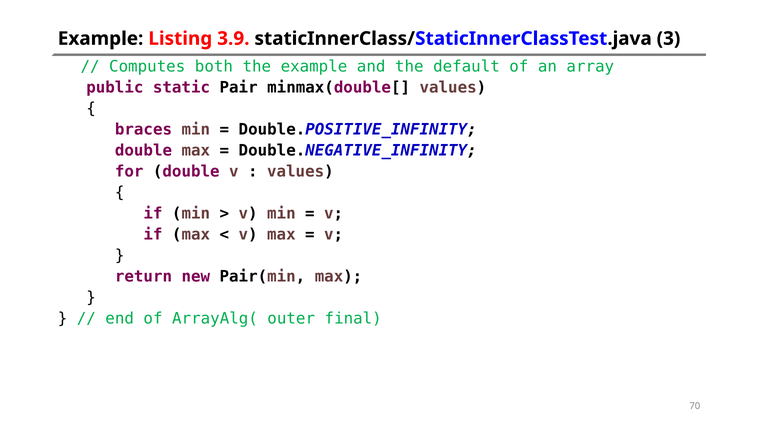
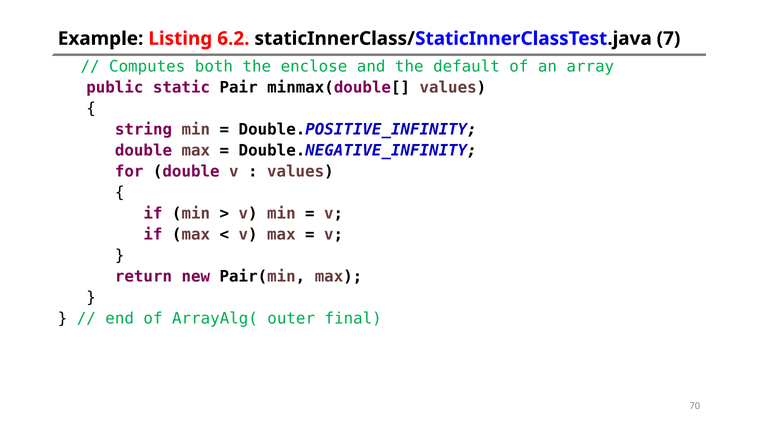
3.9: 3.9 -> 6.2 (233, 39)
3: 3 -> 7 (668, 39)
the example: example -> enclose (314, 67)
braces: braces -> string (143, 130)
